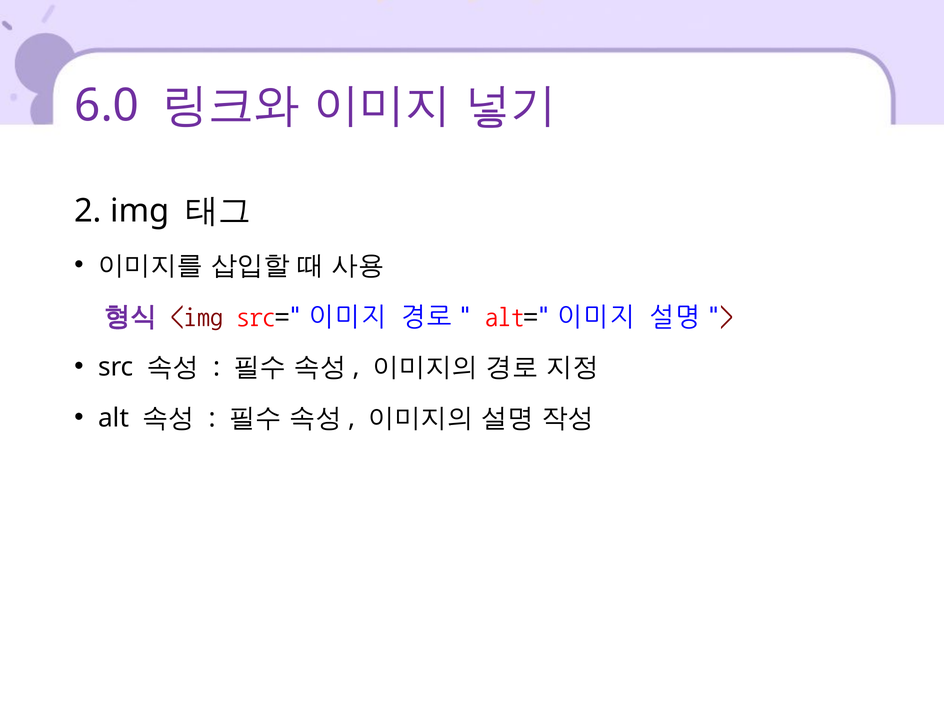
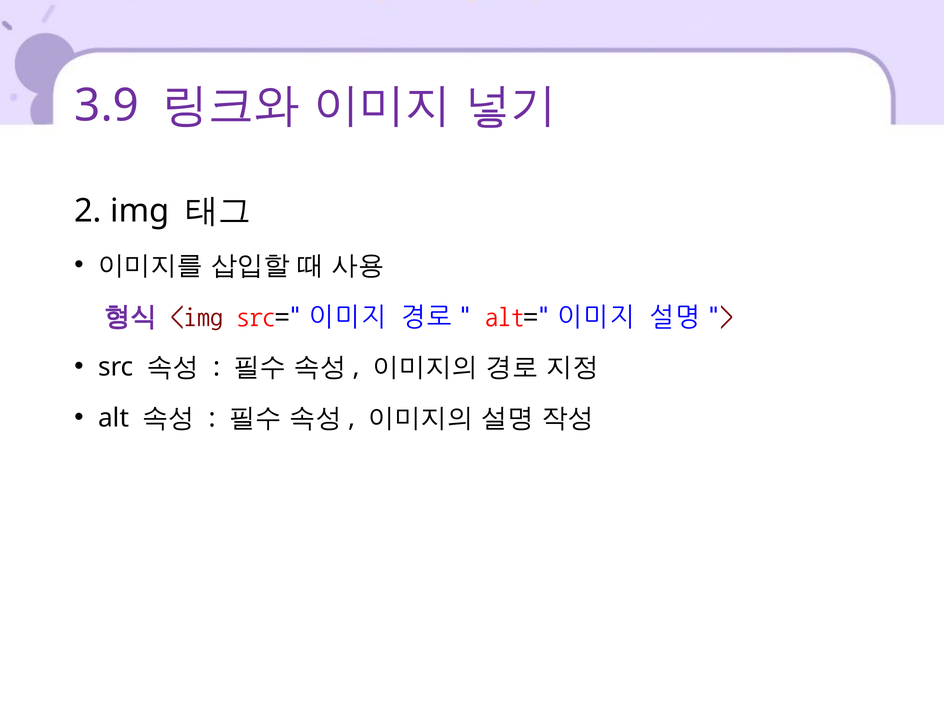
6.0: 6.0 -> 3.9 (107, 106)
